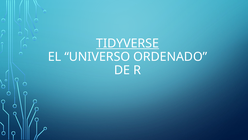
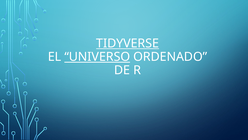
UNIVERSO underline: none -> present (97, 57)
